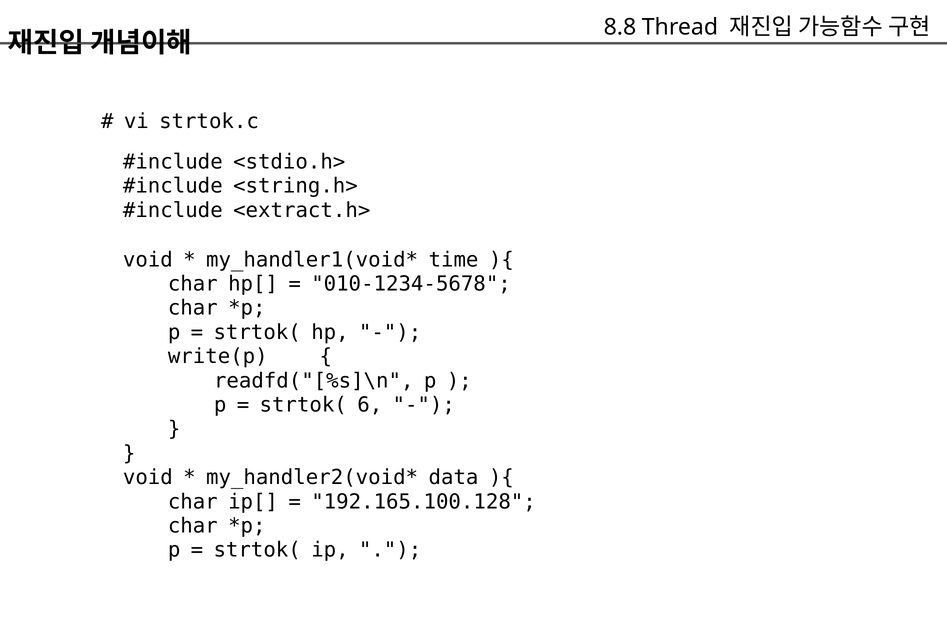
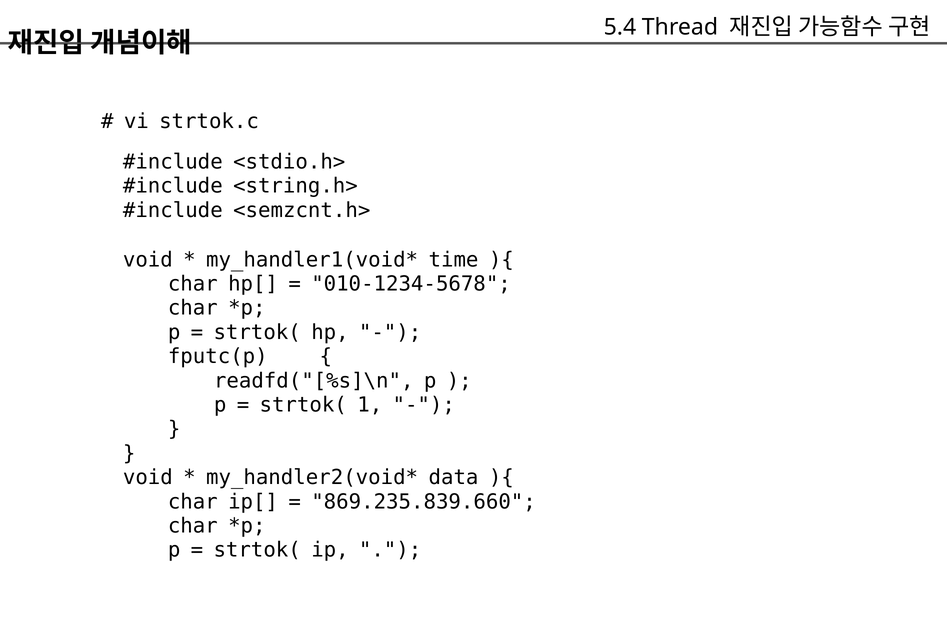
8.8: 8.8 -> 5.4 (620, 27)
<extract.h>: <extract.h> -> <semzcnt.h> (302, 210)
write(p: write(p -> fputc(p (218, 357)
6: 6 -> 1 (370, 405)
192.165.100.128: 192.165.100.128 -> 869.235.839.660 (424, 502)
